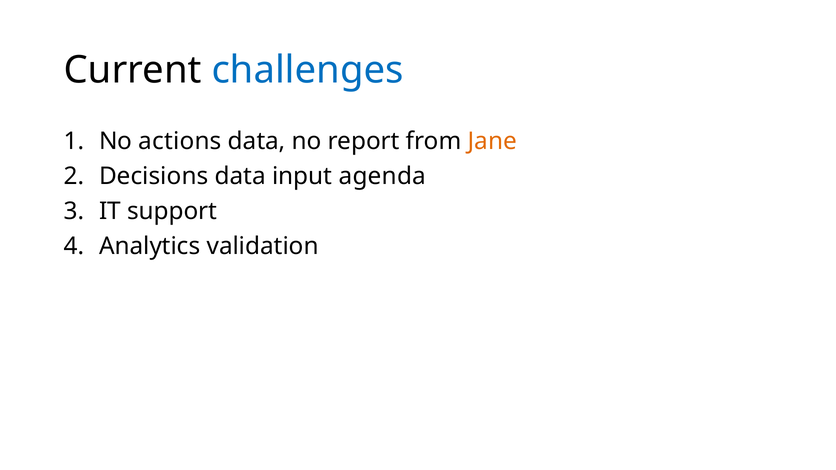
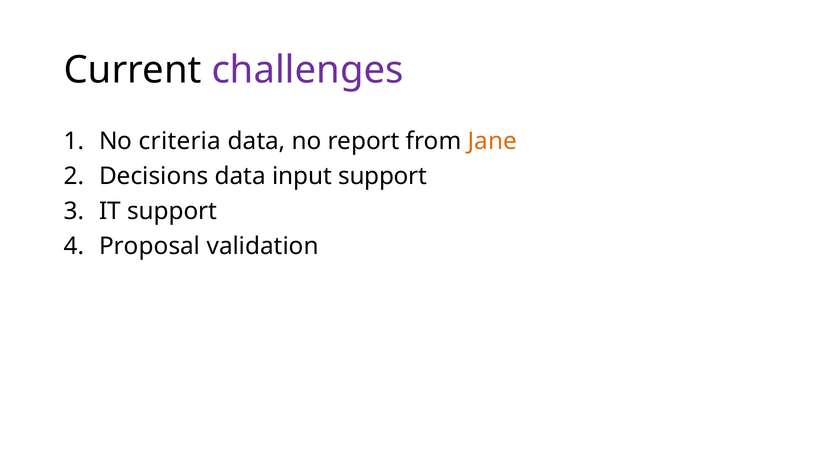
challenges colour: blue -> purple (308, 70)
actions: actions -> criteria (180, 141)
input agenda: agenda -> support (383, 176)
Analytics: Analytics -> Proposal (150, 247)
